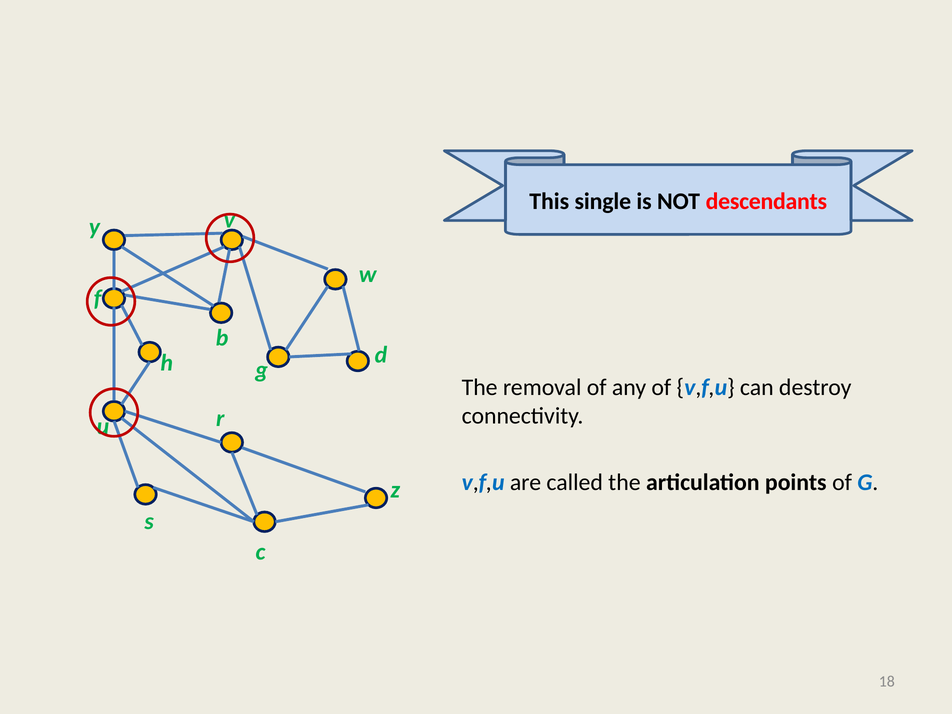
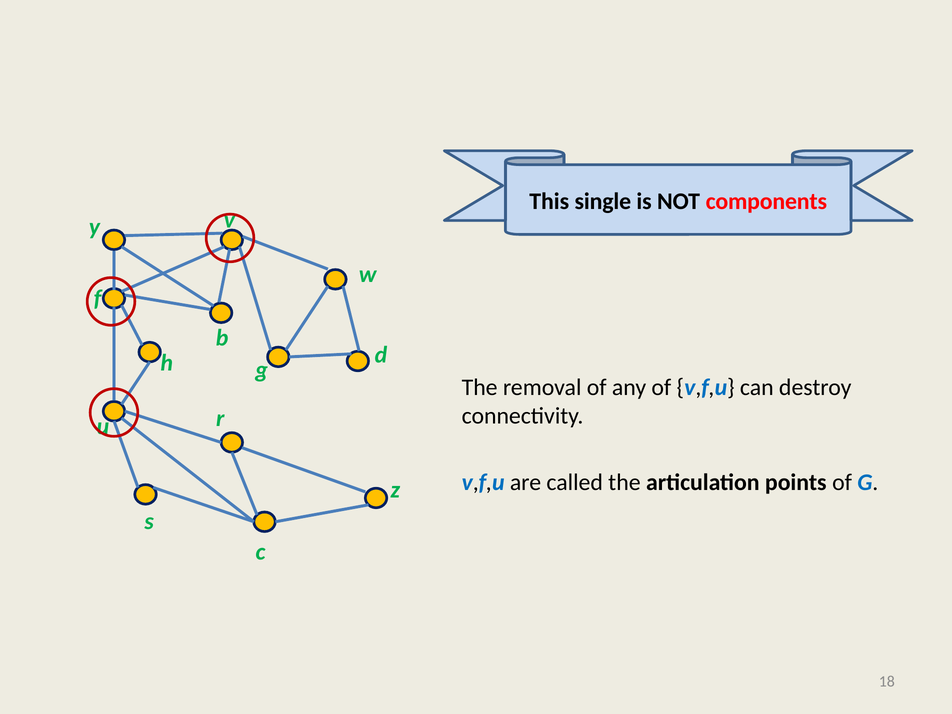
descendants: descendants -> components (766, 201)
